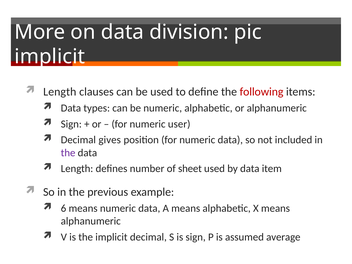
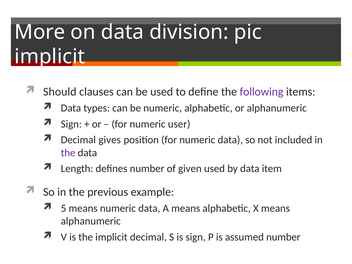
Length: Length -> Should (60, 92)
following colour: red -> purple (262, 92)
sheet: sheet -> given (190, 169)
6: 6 -> 5 (64, 208)
assumed average: average -> number (283, 237)
